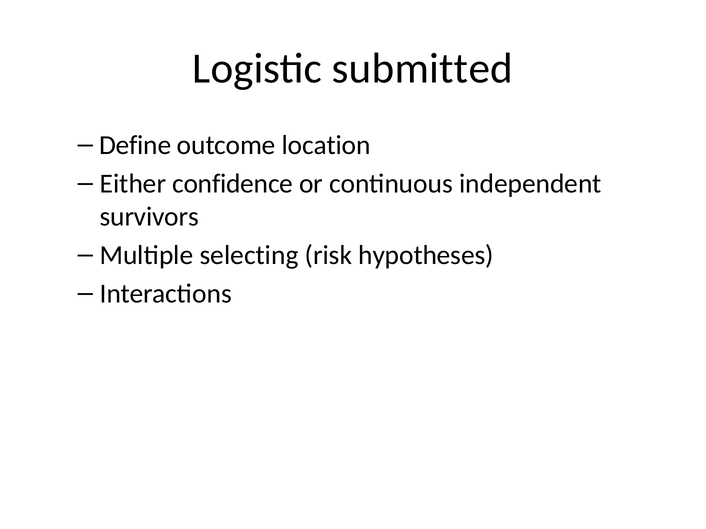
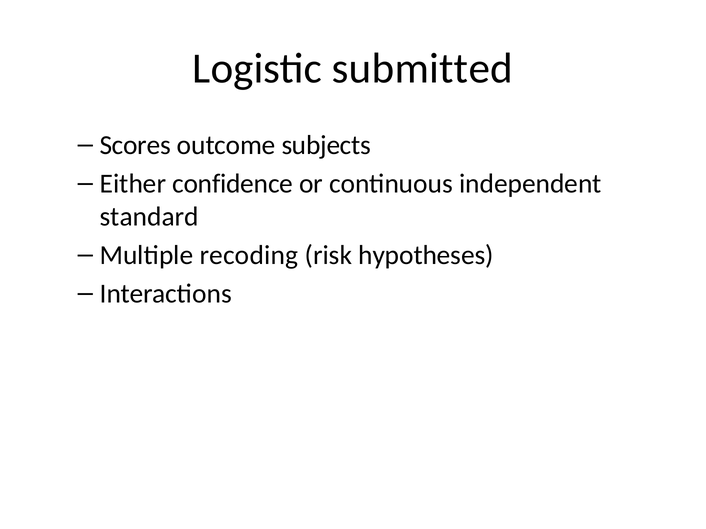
Define: Define -> Scores (135, 145)
location: location -> subjects (326, 145)
survivors: survivors -> standard (149, 217)
selecting: selecting -> recoding (249, 255)
